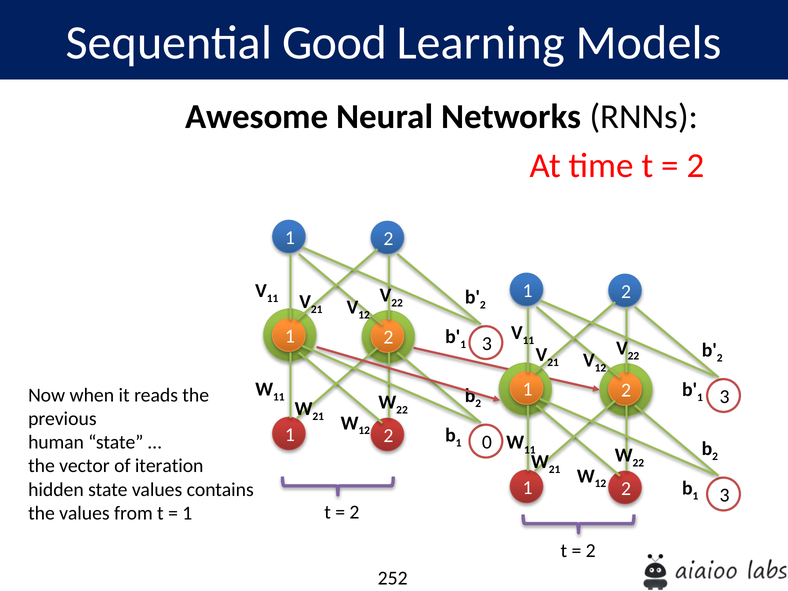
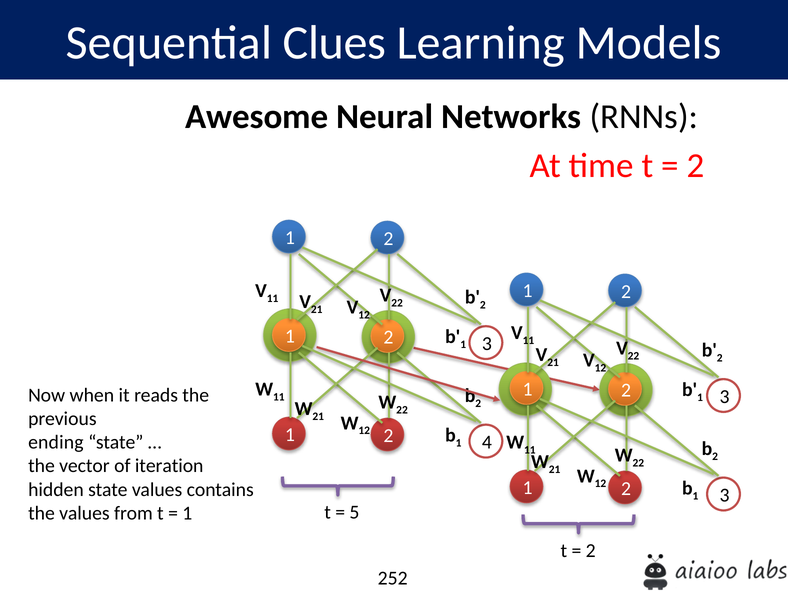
Good: Good -> Clues (335, 43)
0: 0 -> 4 (487, 442)
human: human -> ending (56, 442)
2: 2 -> 5 (354, 512)
